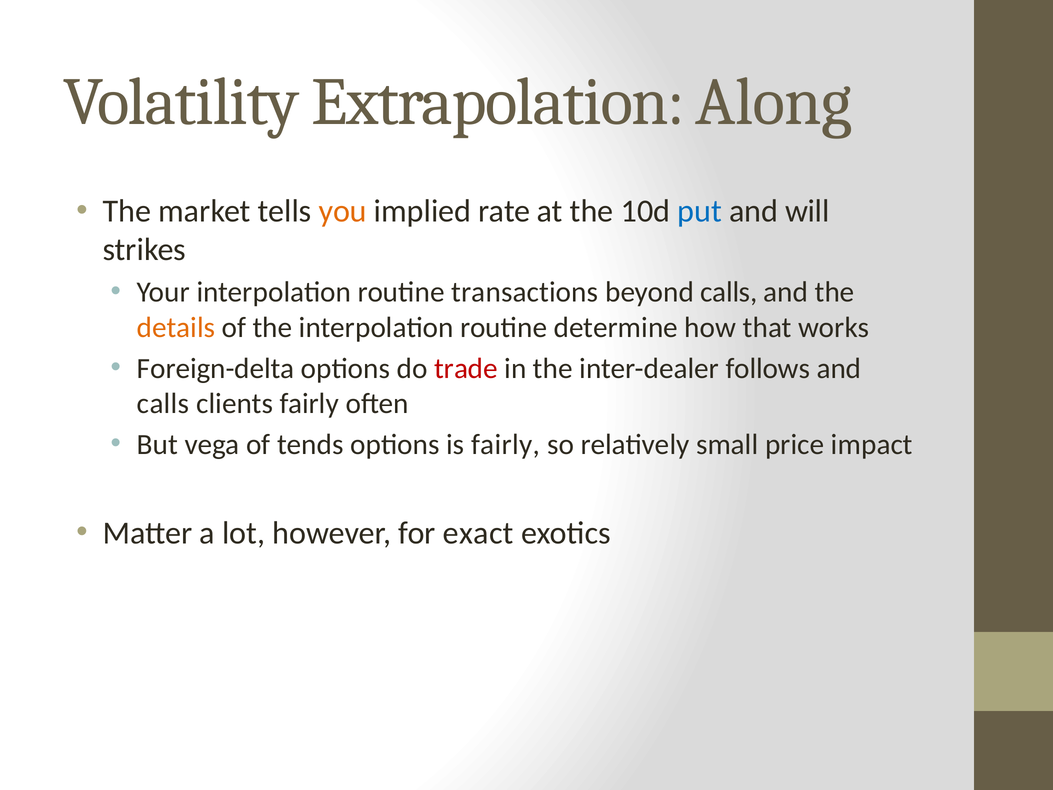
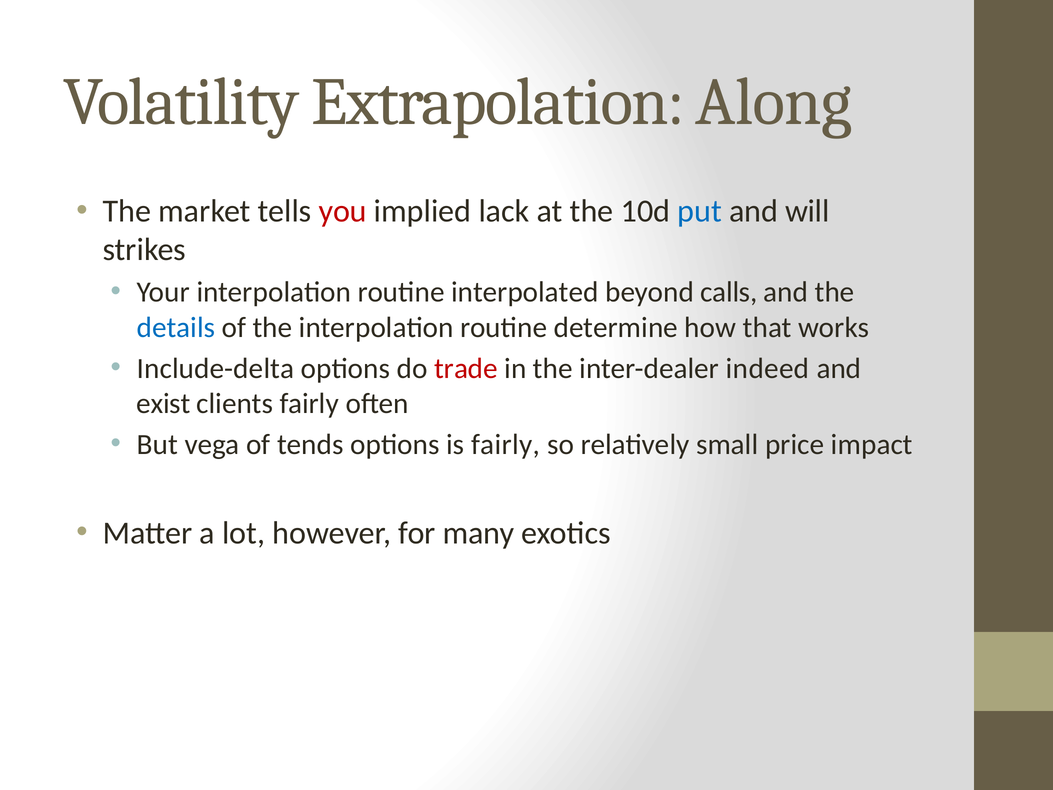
you colour: orange -> red (343, 211)
rate: rate -> lack (504, 211)
transactions: transactions -> interpolated (525, 292)
details colour: orange -> blue (176, 327)
Foreign-delta: Foreign-delta -> Include-delta (216, 368)
follows: follows -> indeed (768, 368)
calls: calls -> exist (163, 403)
exact: exact -> many (479, 533)
